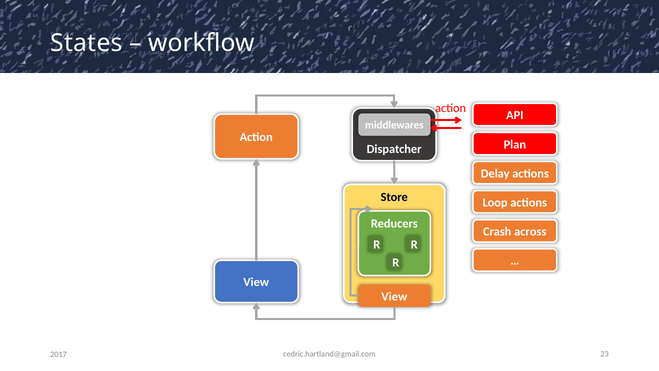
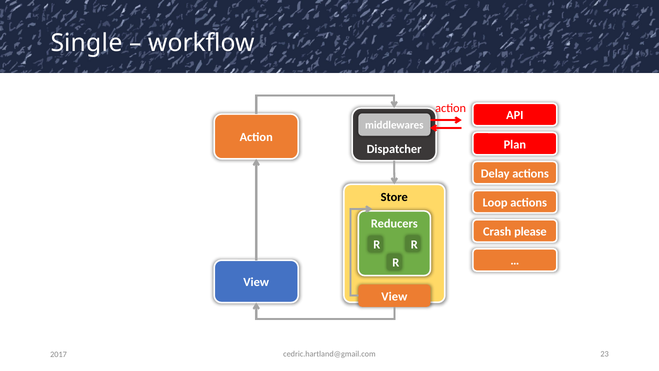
States: States -> Single (87, 43)
across: across -> please (530, 232)
